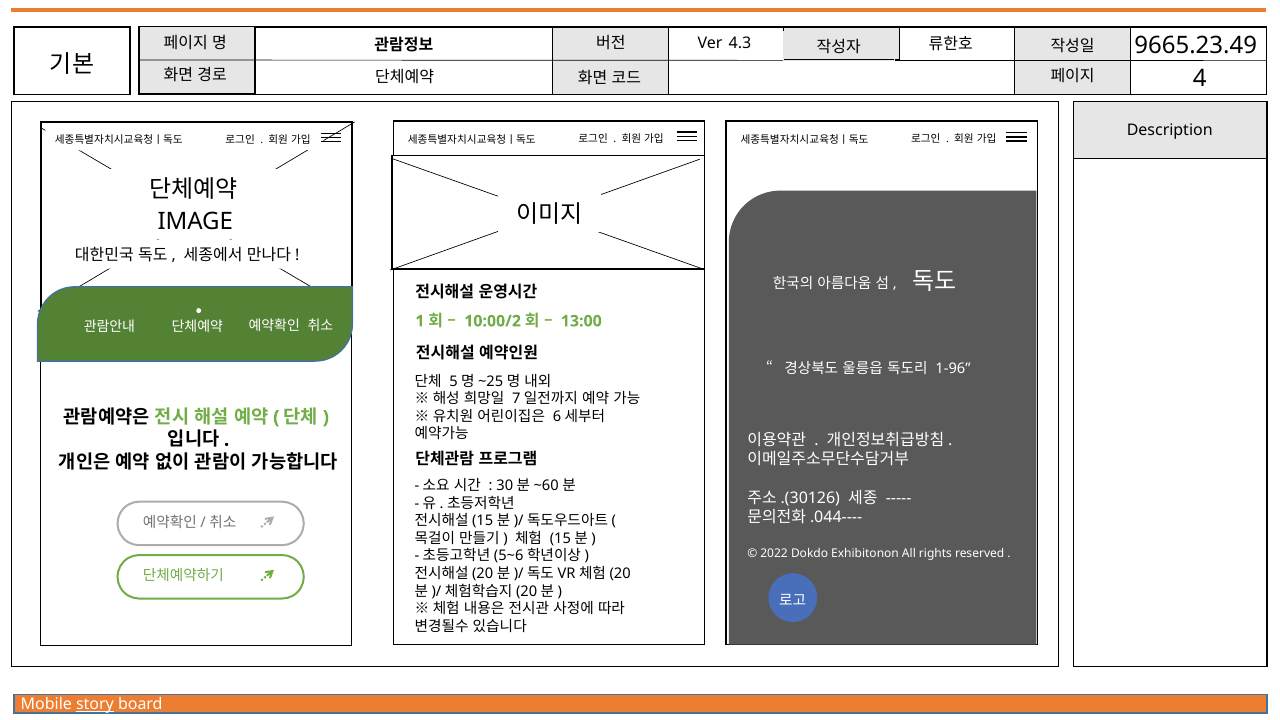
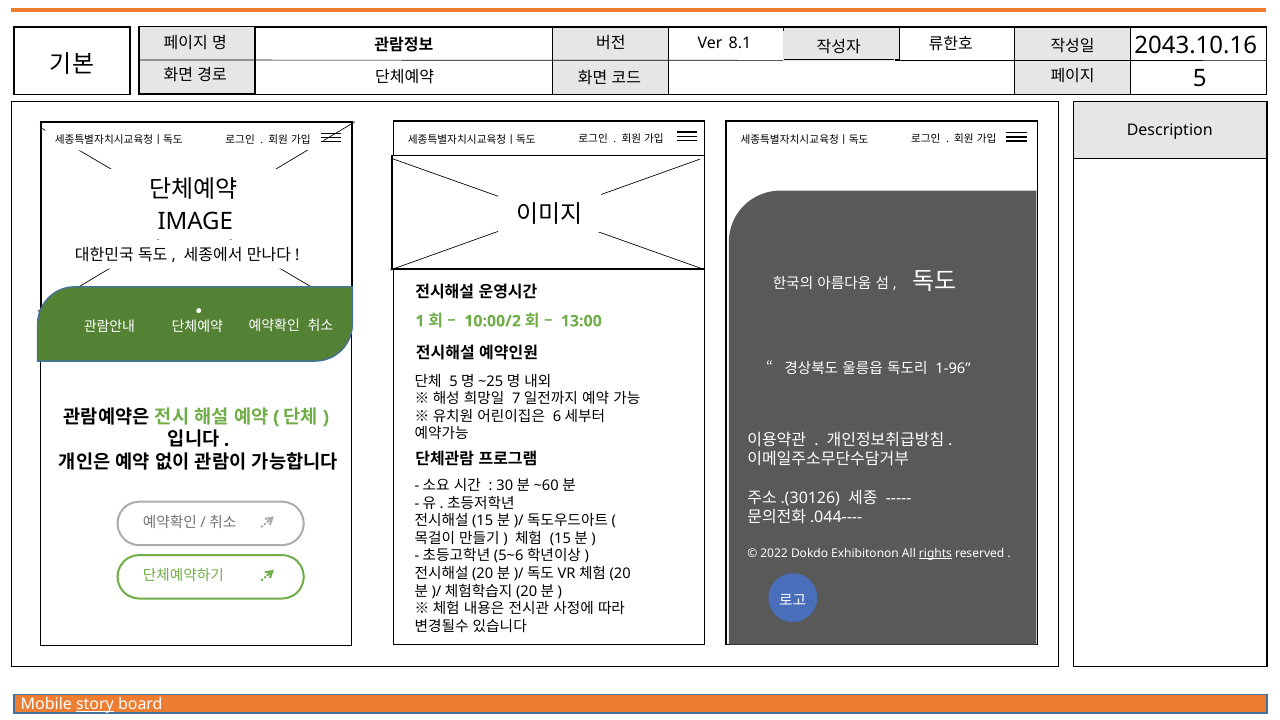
9665.23.49: 9665.23.49 -> 2043.10.16 (1196, 46)
4.3: 4.3 -> 8.1 (740, 44)
4: 4 -> 5 (1200, 79)
rights underline: none -> present (935, 553)
